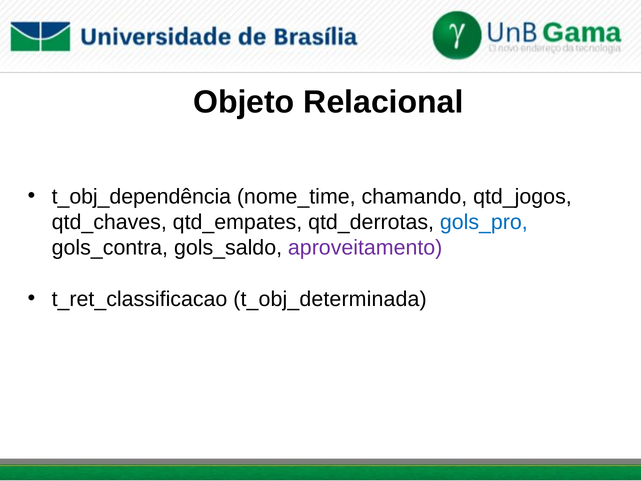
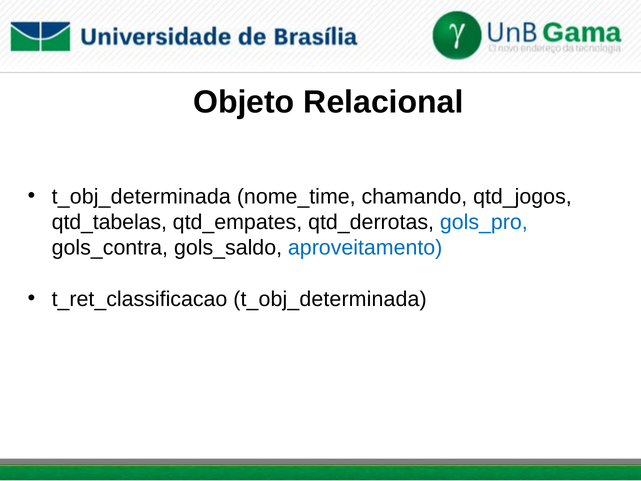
t_obj_dependência: t_obj_dependência -> t_obj_determinada (141, 196)
qtd_chaves: qtd_chaves -> qtd_tabelas (109, 222)
aproveitamento colour: purple -> blue (365, 248)
